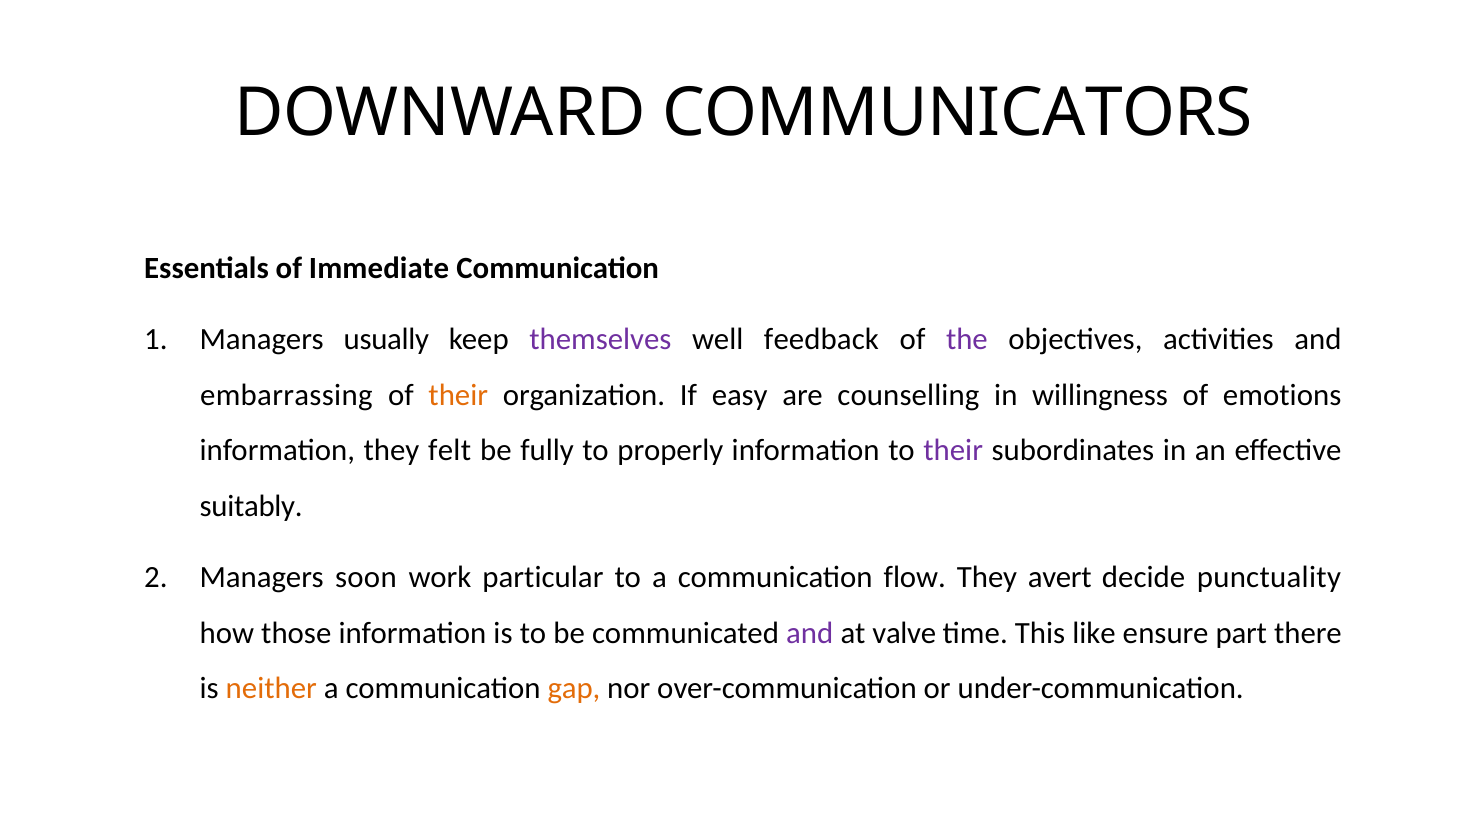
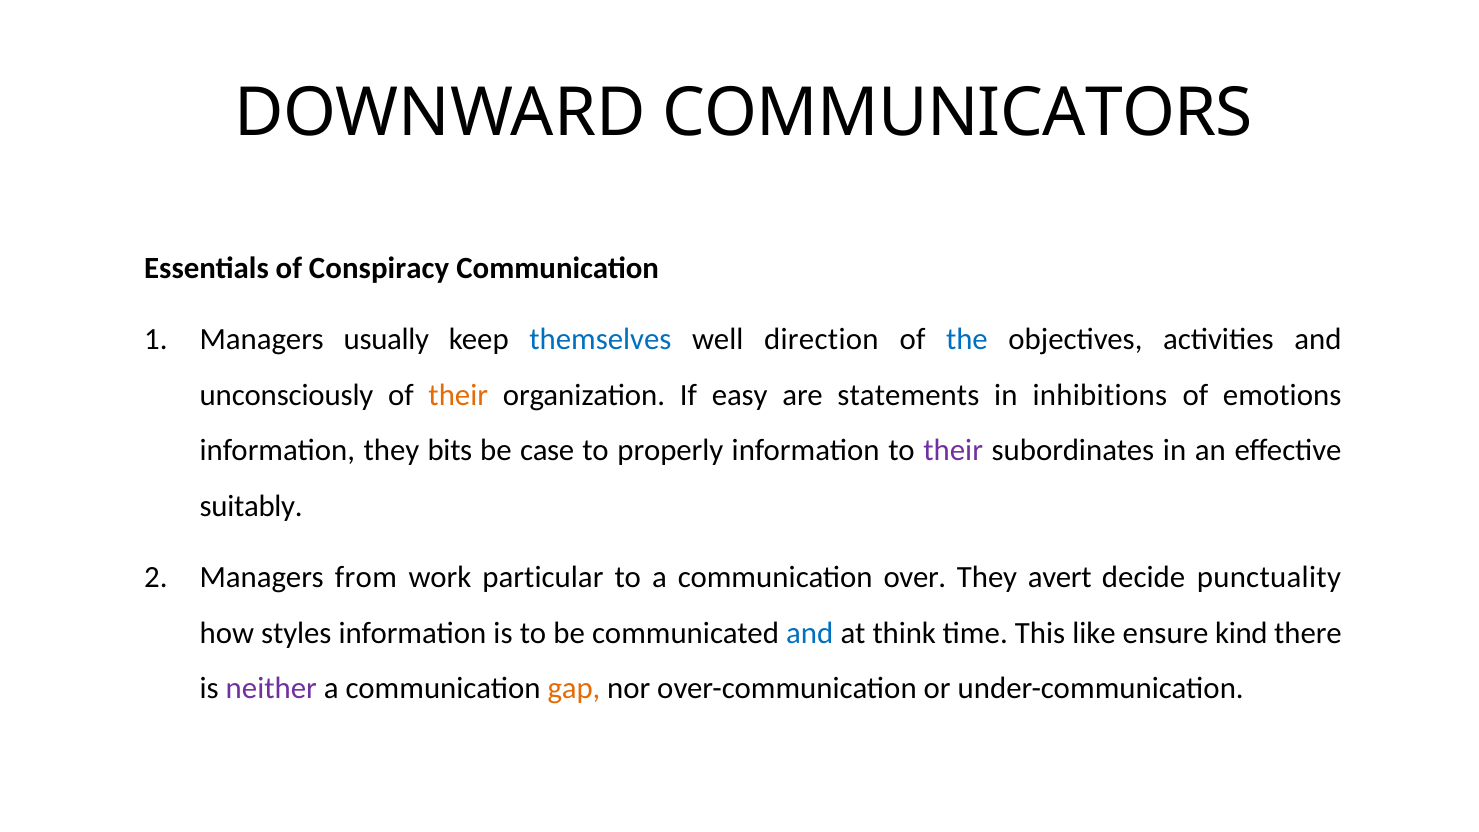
Immediate: Immediate -> Conspiracy (379, 269)
themselves colour: purple -> blue (600, 340)
feedback: feedback -> direction (821, 340)
the colour: purple -> blue (967, 340)
embarrassing: embarrassing -> unconsciously (287, 395)
counselling: counselling -> statements (908, 395)
willingness: willingness -> inhibitions (1100, 395)
felt: felt -> bits (450, 451)
fully: fully -> case (547, 451)
soon: soon -> from (366, 577)
flow: flow -> over (915, 577)
those: those -> styles (296, 633)
and colour: purple -> blue (810, 633)
valve: valve -> think (904, 633)
part: part -> kind (1241, 633)
neither colour: orange -> purple (271, 688)
